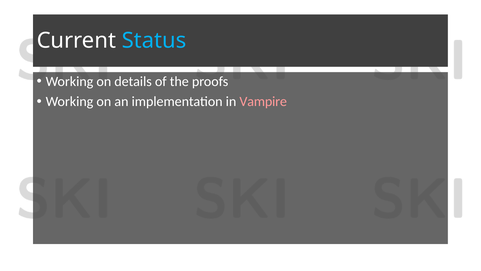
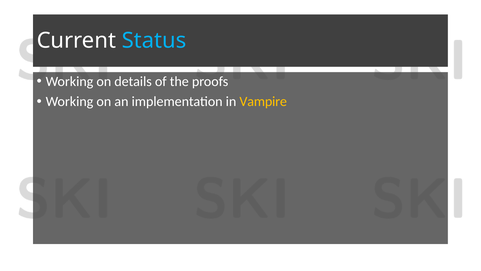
Vampire colour: pink -> yellow (263, 101)
